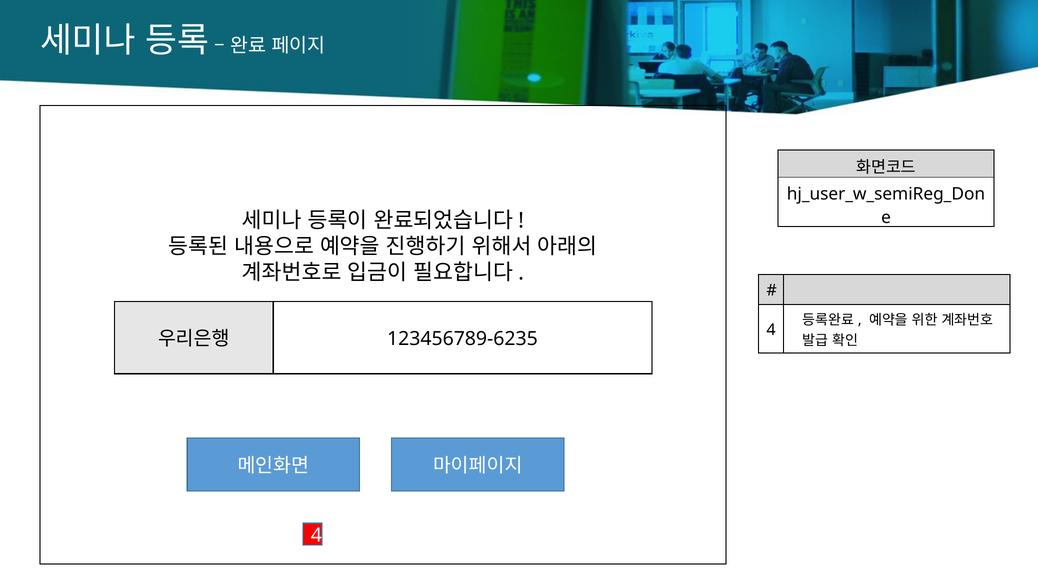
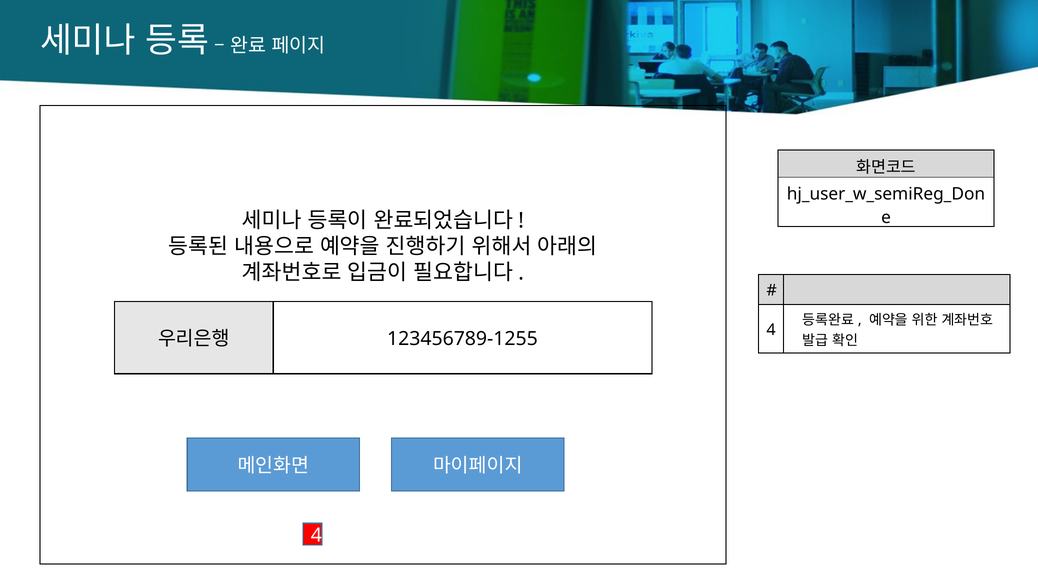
123456789-6235: 123456789-6235 -> 123456789-1255 (462, 339)
